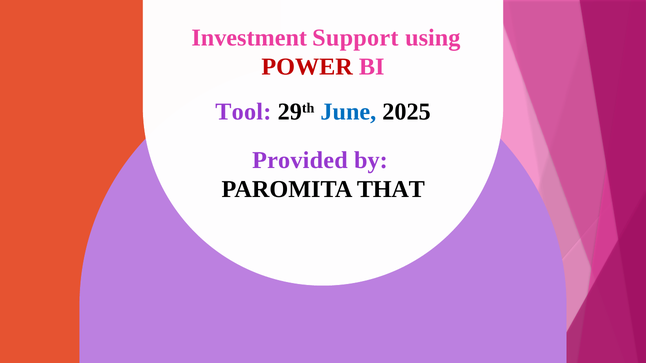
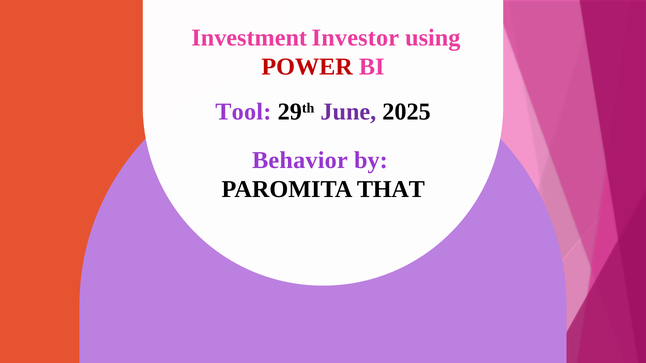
Support: Support -> Investor (355, 38)
June colour: blue -> purple (348, 112)
Provided: Provided -> Behavior (300, 161)
